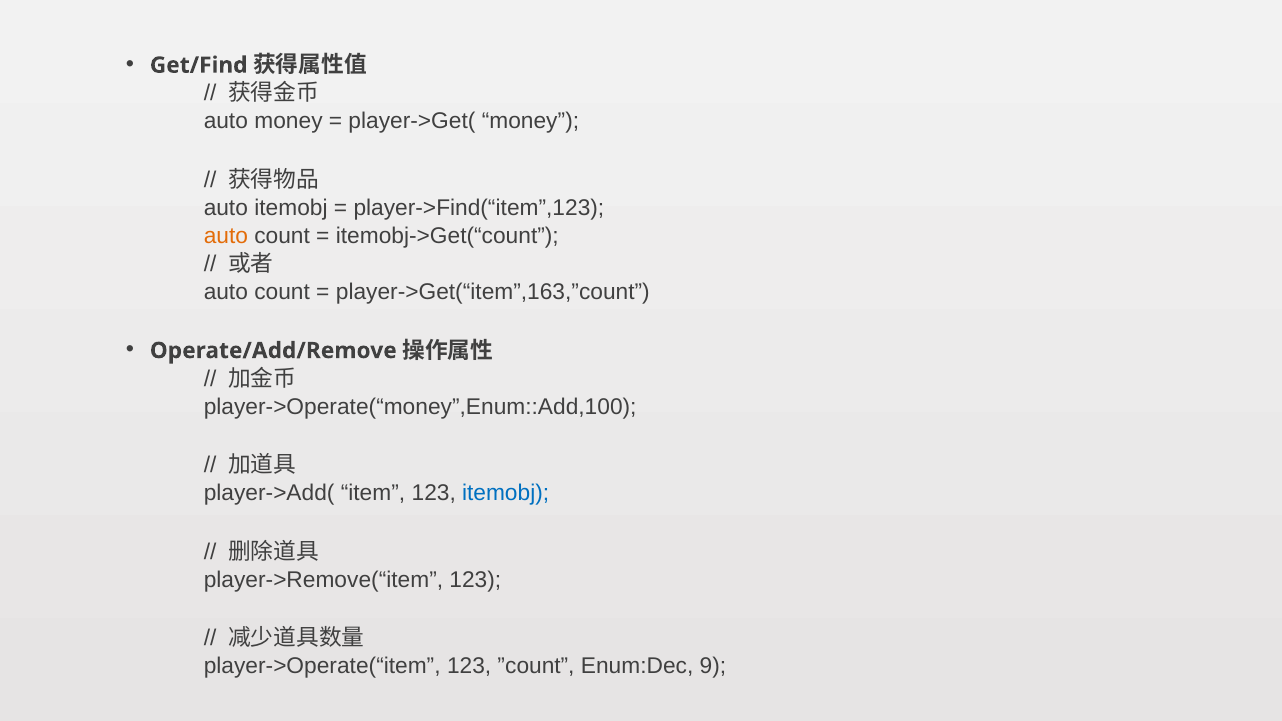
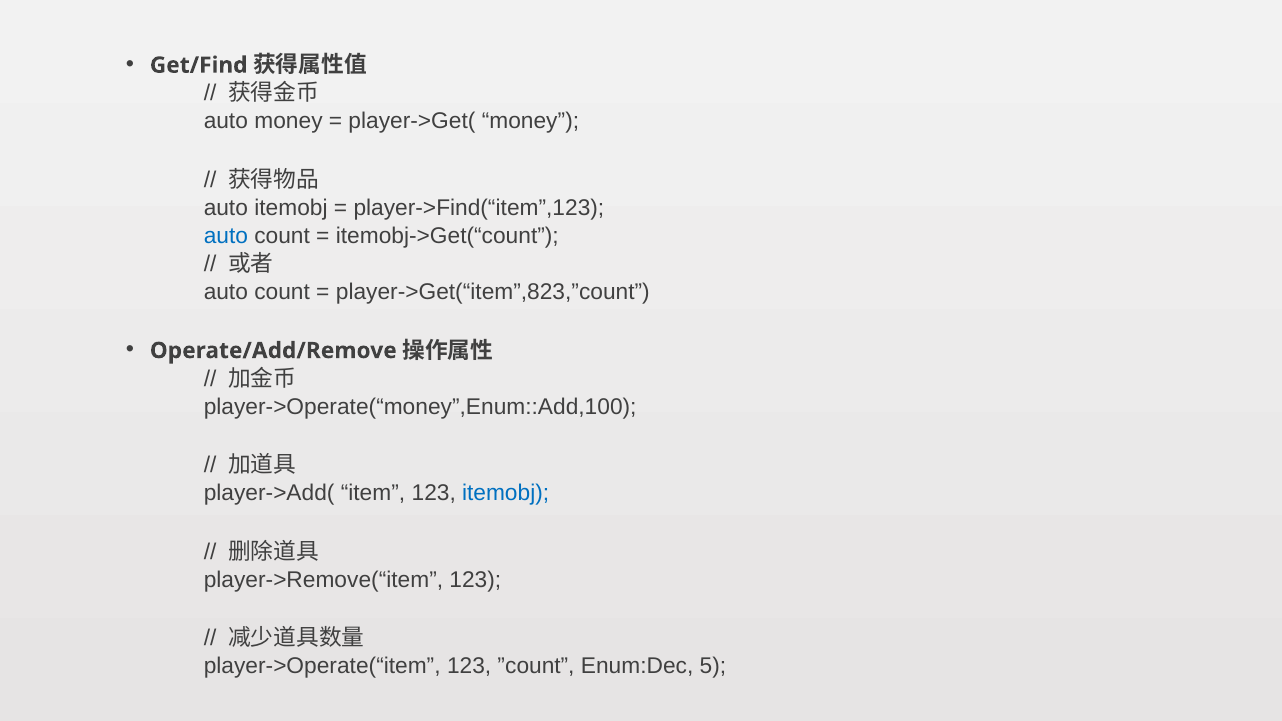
auto colour: orange -> blue (226, 236)
player->Get(“item”,163,”count: player->Get(“item”,163,”count -> player->Get(“item”,823,”count (493, 292)
9: 9 -> 5 (713, 667)
